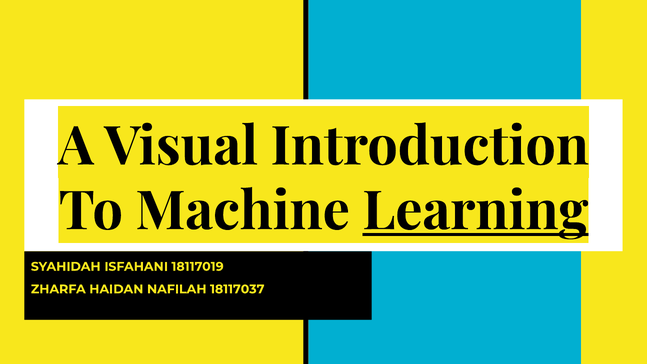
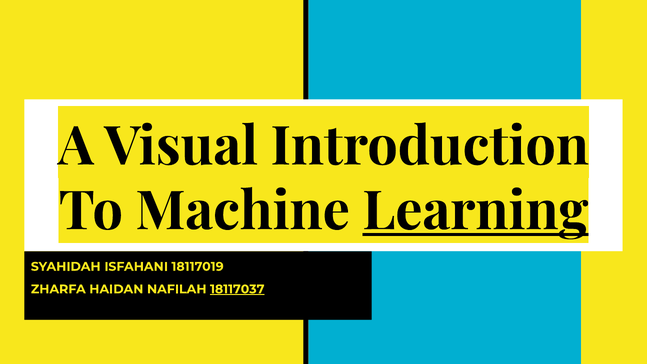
18117037 underline: none -> present (237, 289)
